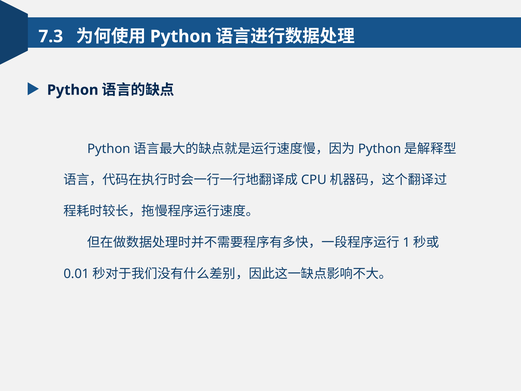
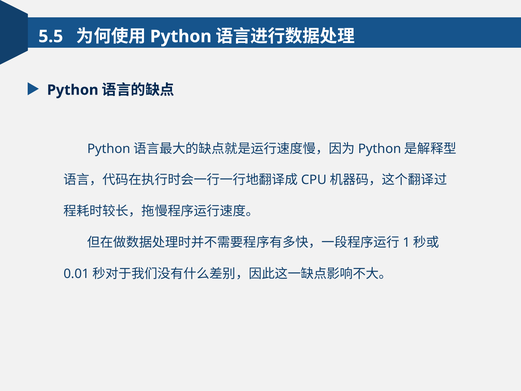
7.3: 7.3 -> 5.5 (51, 36)
